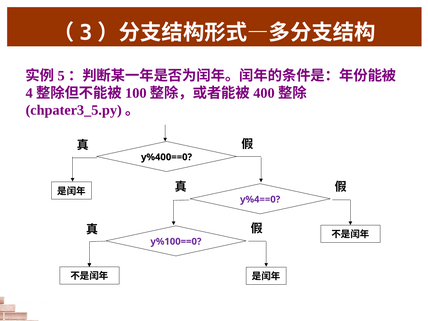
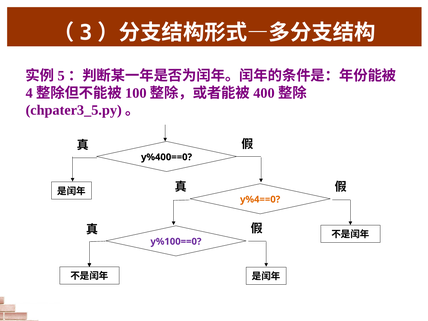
y%4==0 colour: purple -> orange (260, 199)
